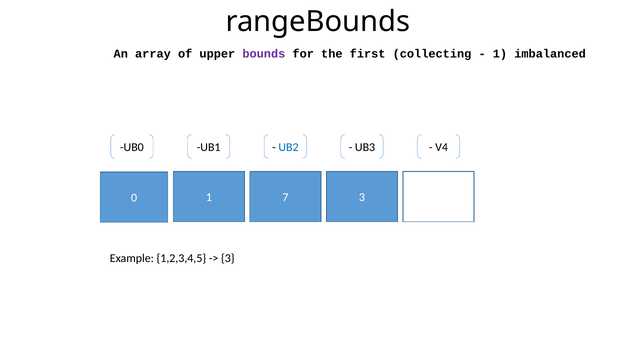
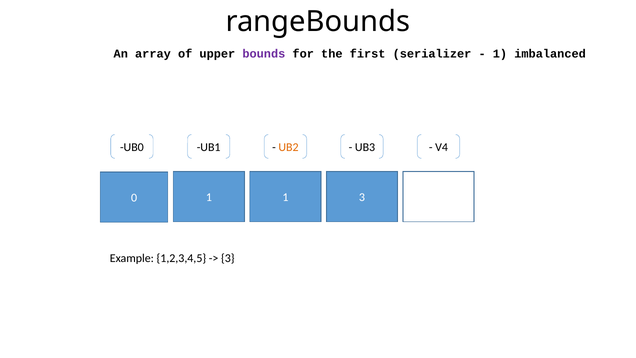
collecting: collecting -> serializer (432, 54)
UB2 colour: blue -> orange (289, 147)
0 7: 7 -> 1 (285, 197)
